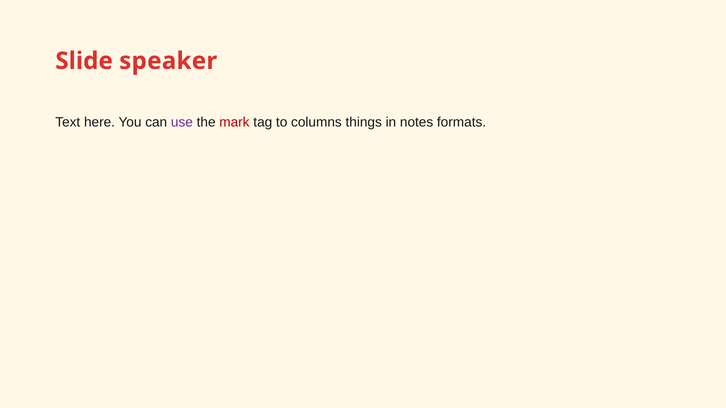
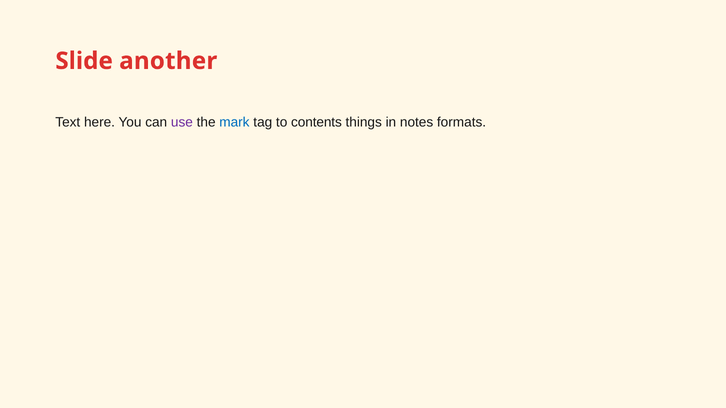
speaker: speaker -> another (168, 61)
mark colour: red -> blue (234, 122)
columns: columns -> contents (316, 122)
